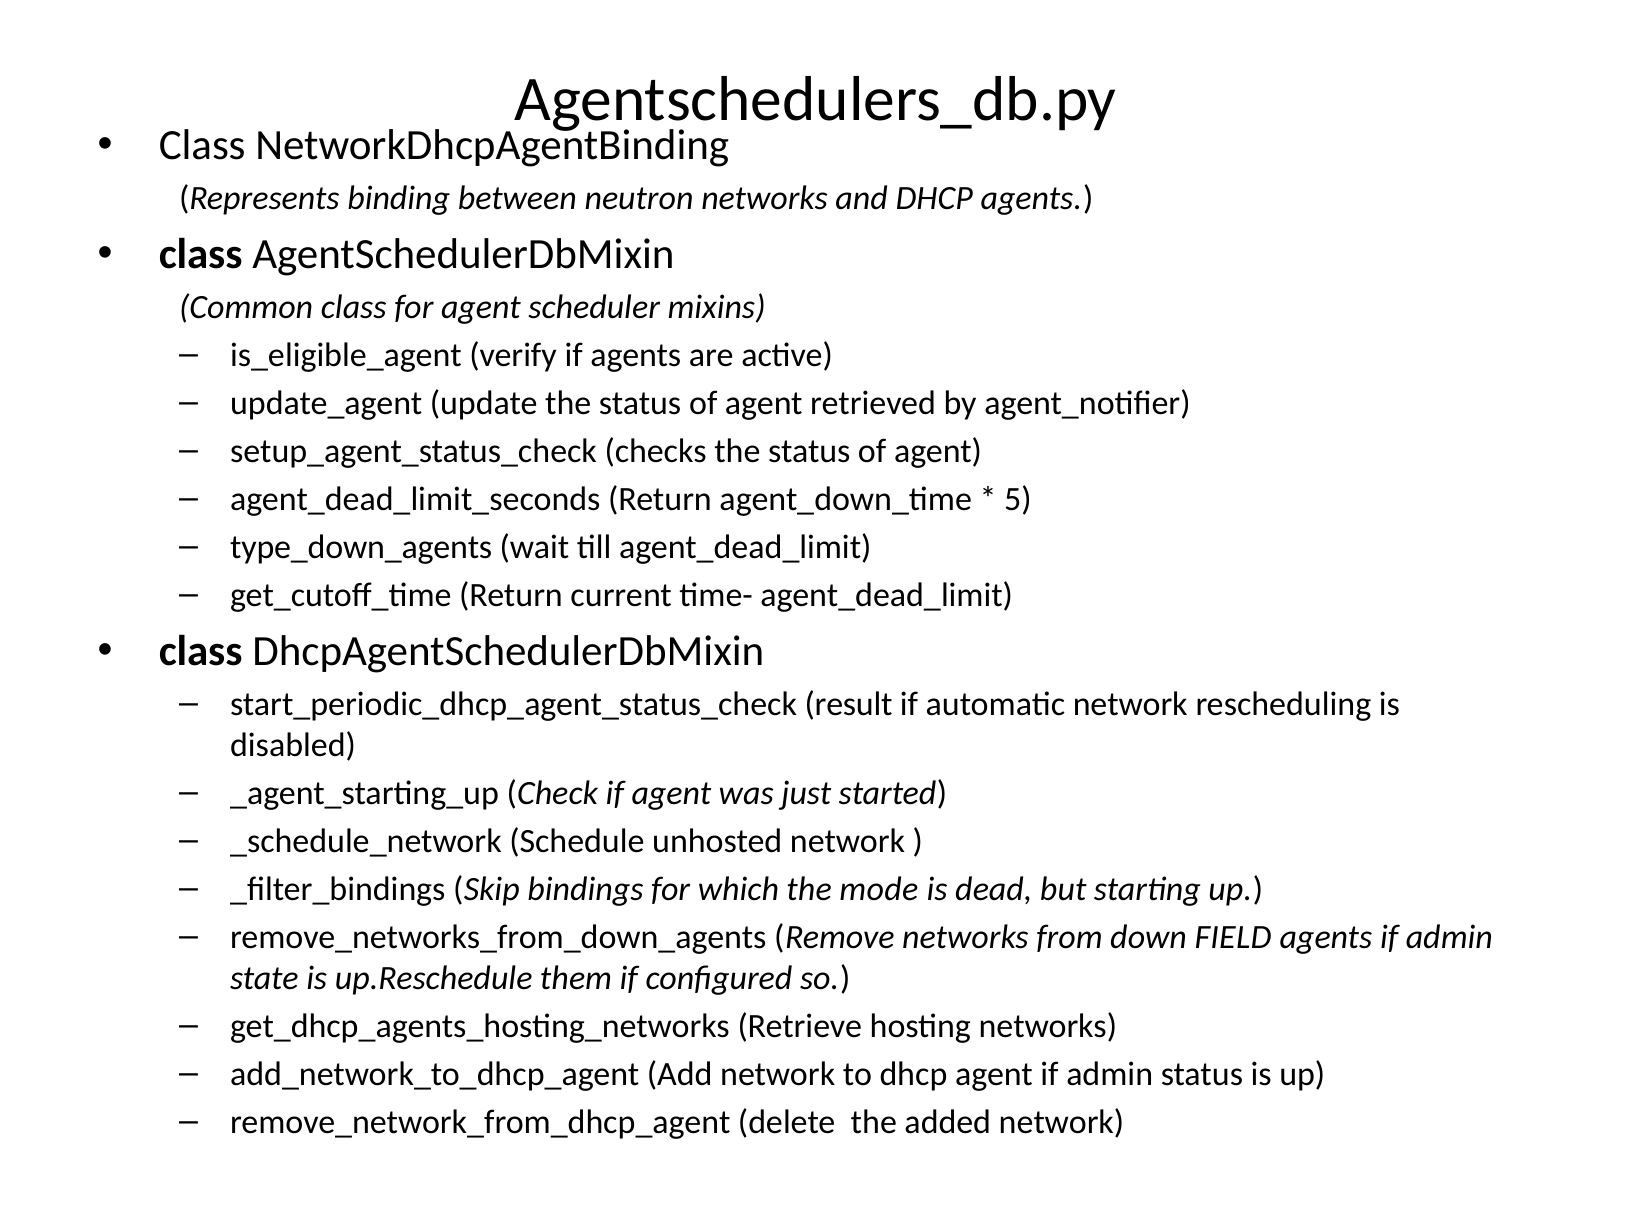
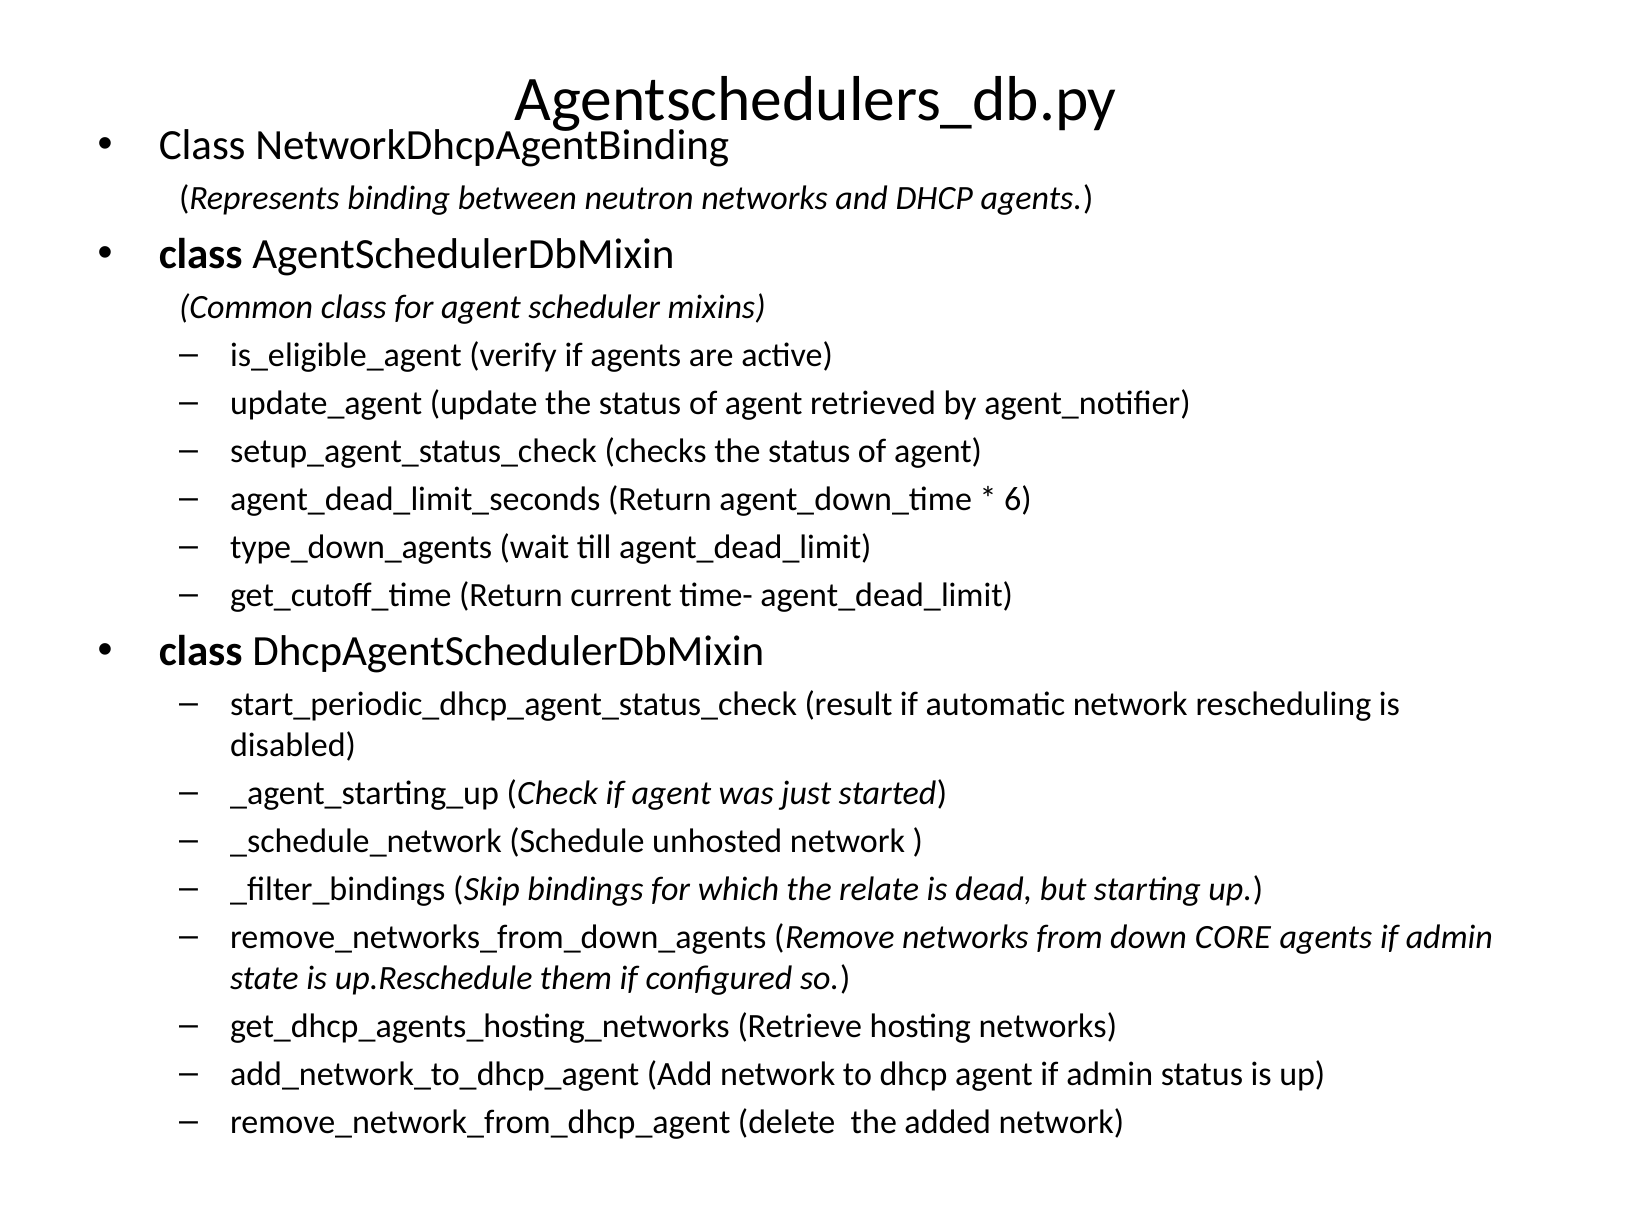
5: 5 -> 6 (1018, 499)
mode: mode -> relate (879, 889)
FIELD: FIELD -> CORE (1233, 937)
